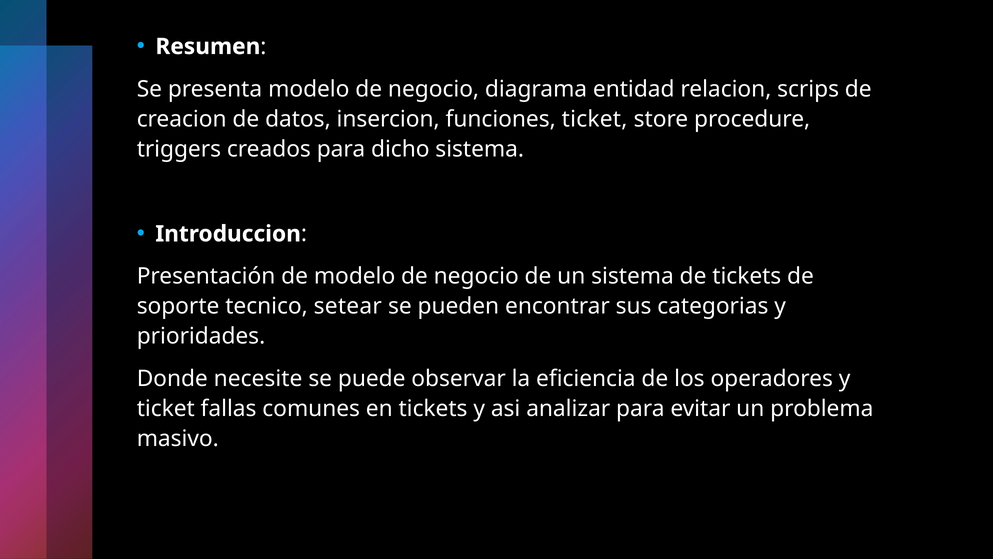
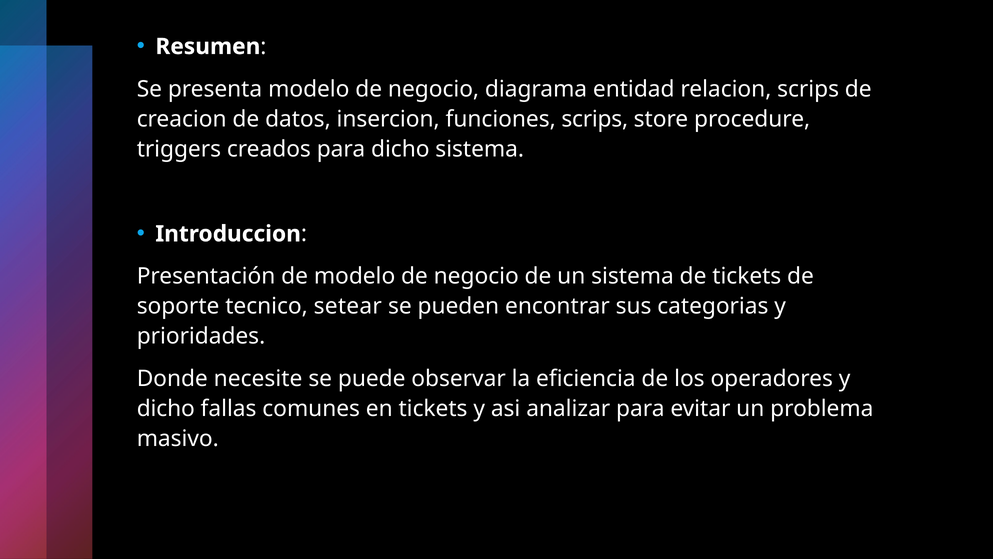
funciones ticket: ticket -> scrips (595, 119)
ticket: ticket -> dicho (166, 408)
